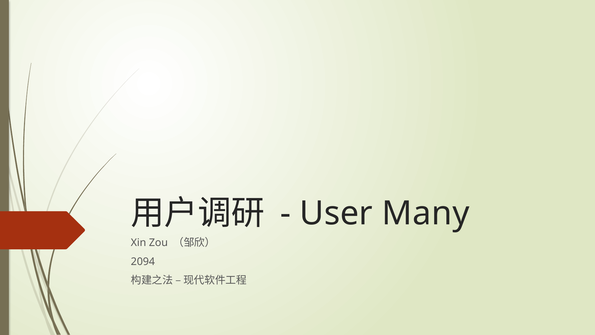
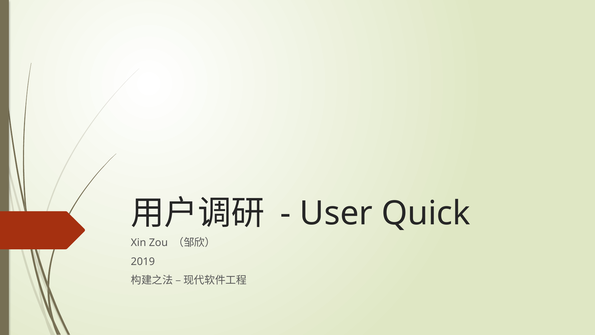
Many: Many -> Quick (426, 213)
2094: 2094 -> 2019 (143, 261)
